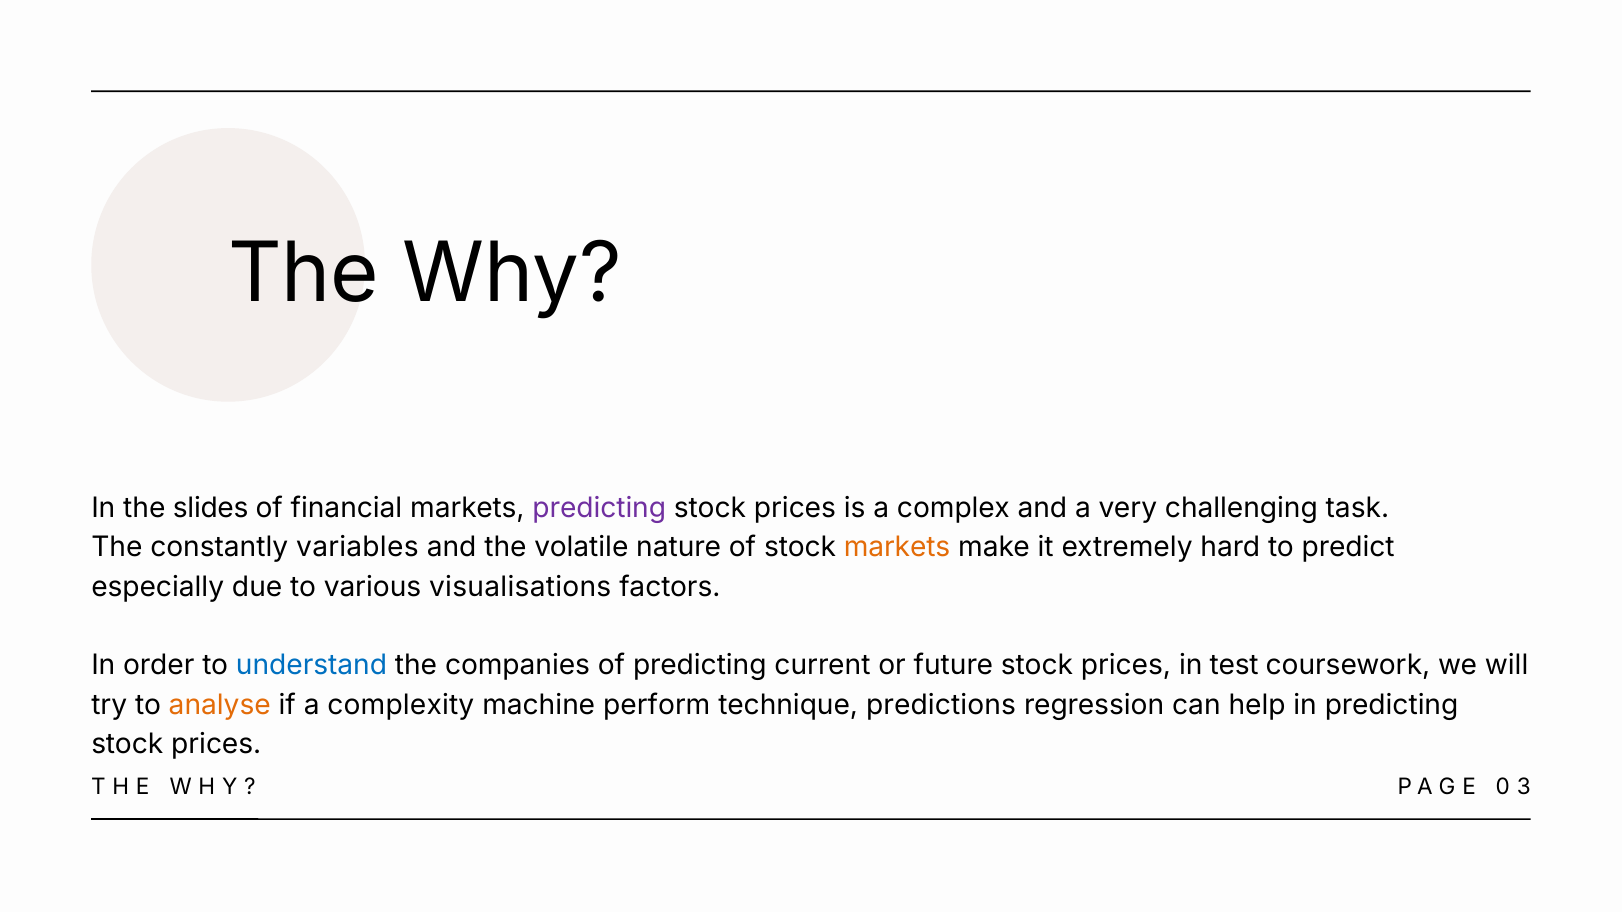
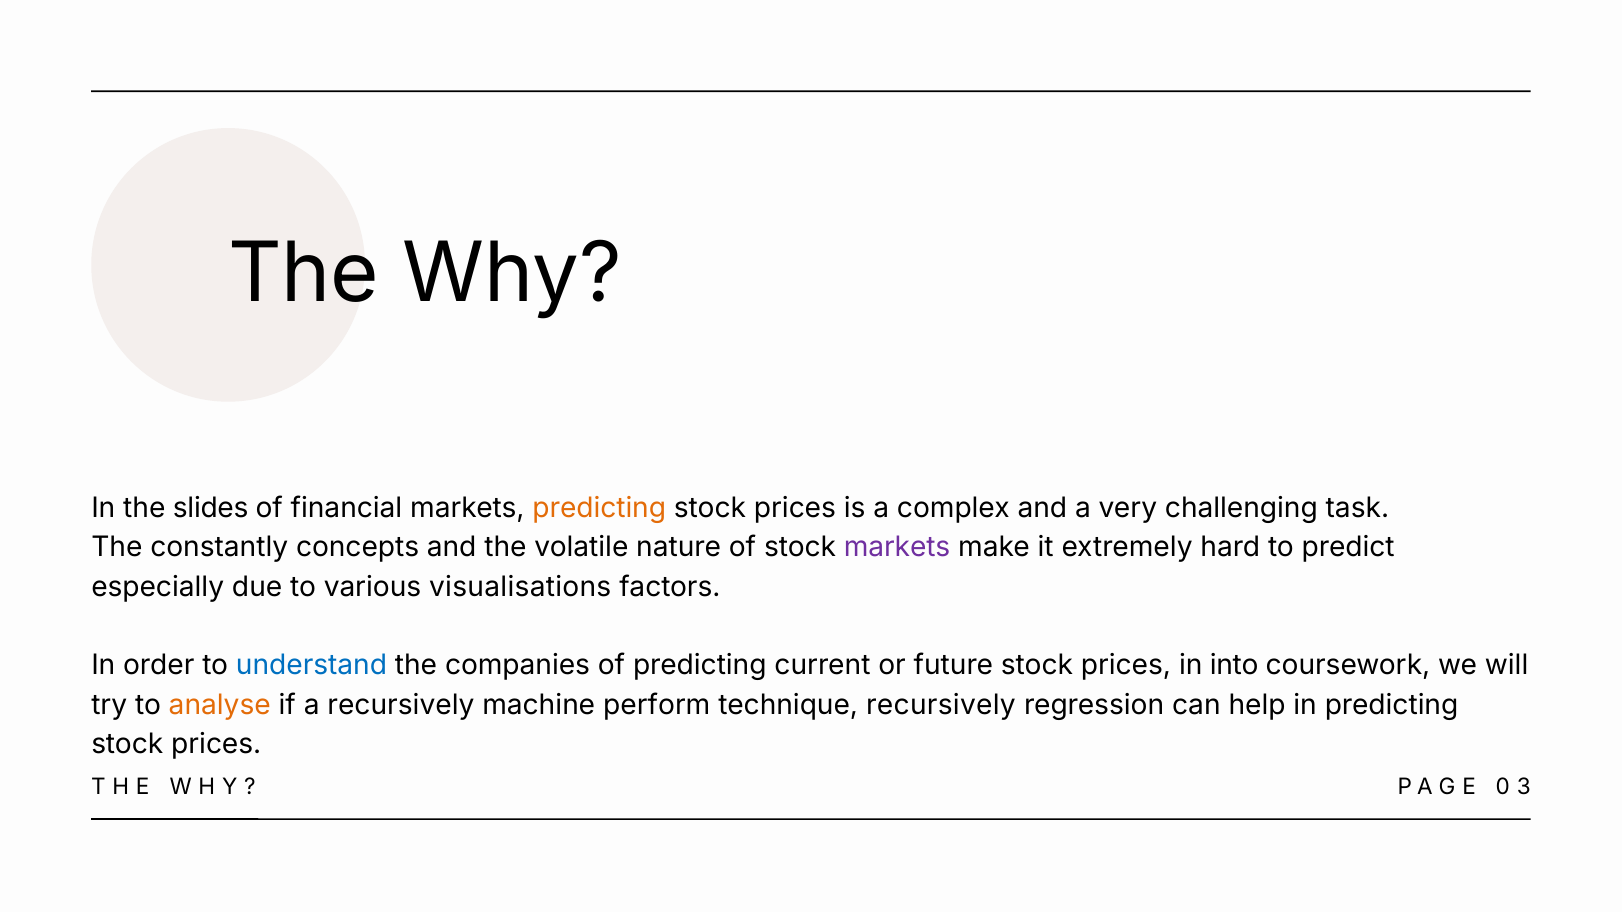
predicting colour: purple -> orange (599, 508)
variables: variables -> concepts (358, 548)
markets colour: orange -> purple (897, 548)
test: test -> into (1234, 666)
a complexity: complexity -> recursively (401, 705)
technique predictions: predictions -> recursively (941, 705)
